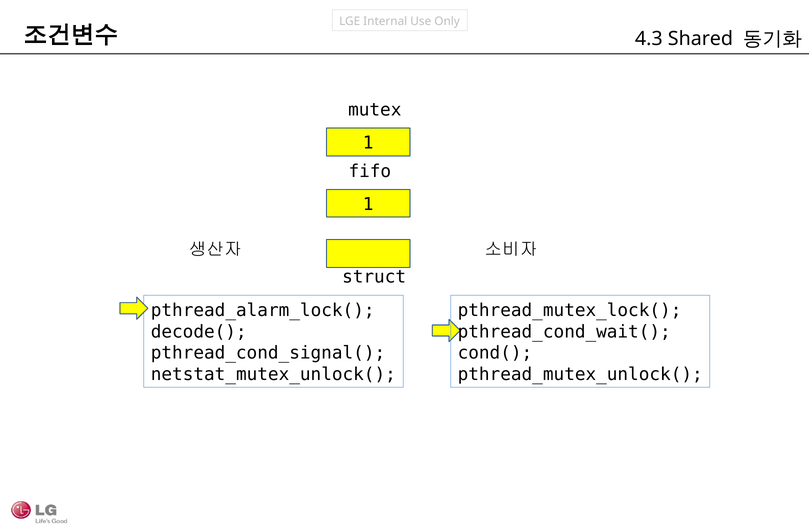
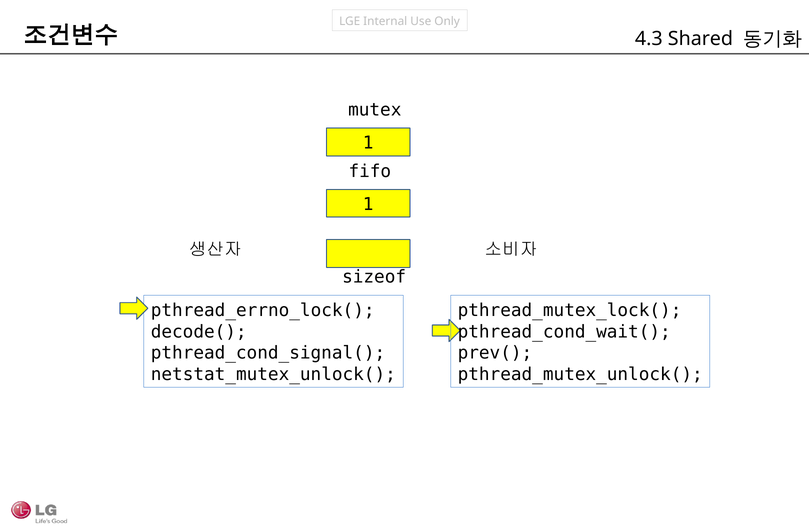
struct: struct -> sizeof (374, 277)
pthread_alarm_lock(: pthread_alarm_lock( -> pthread_errno_lock( (263, 311)
cond(: cond( -> prev( (495, 353)
